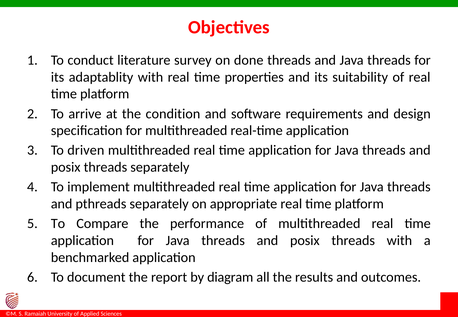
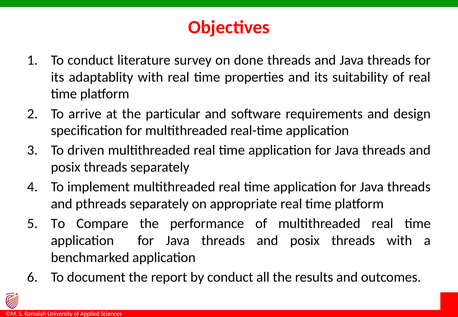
condition: condition -> particular (173, 114)
by diagram: diagram -> conduct (230, 277)
